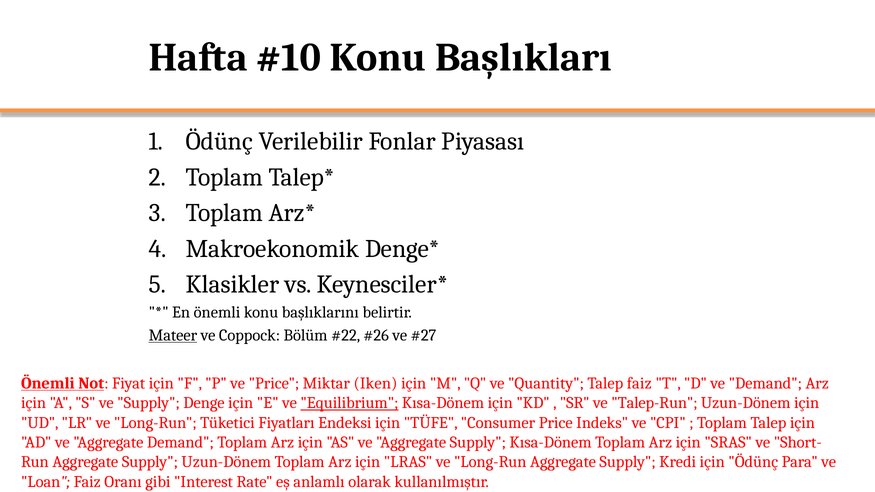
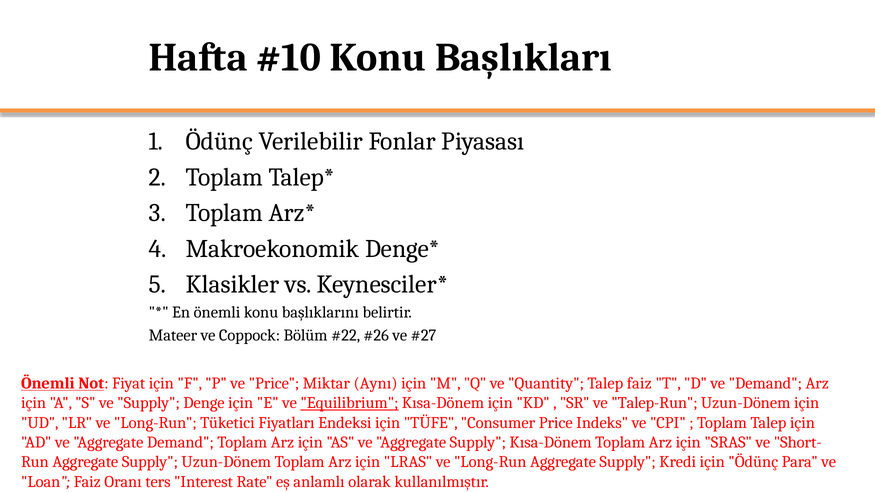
Mateer underline: present -> none (173, 335)
Iken: Iken -> Aynı (376, 383)
gibi: gibi -> ters (158, 482)
